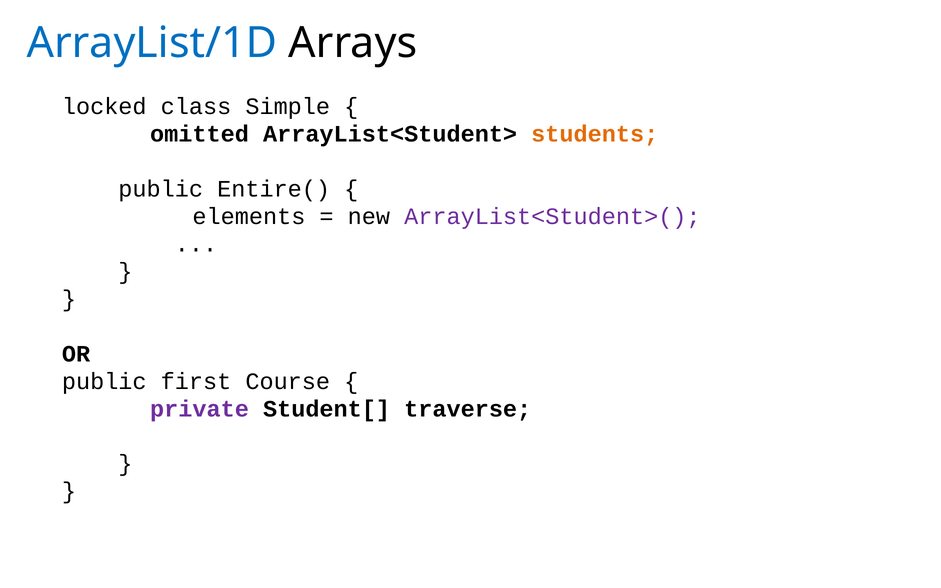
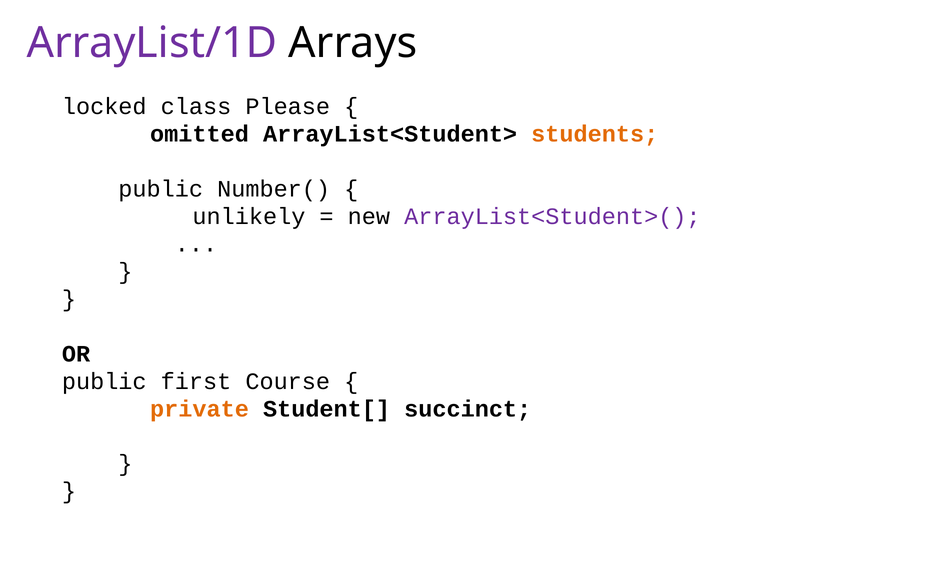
ArrayList/1D colour: blue -> purple (152, 43)
Simple: Simple -> Please (288, 106)
Entire(: Entire( -> Number( (274, 189)
elements: elements -> unlikely (249, 216)
private colour: purple -> orange (200, 409)
traverse: traverse -> succinct (468, 409)
